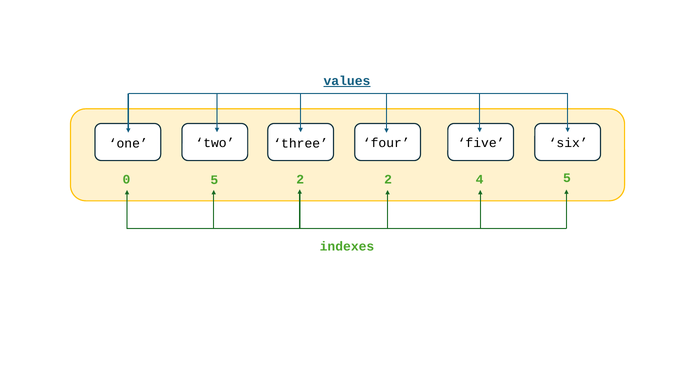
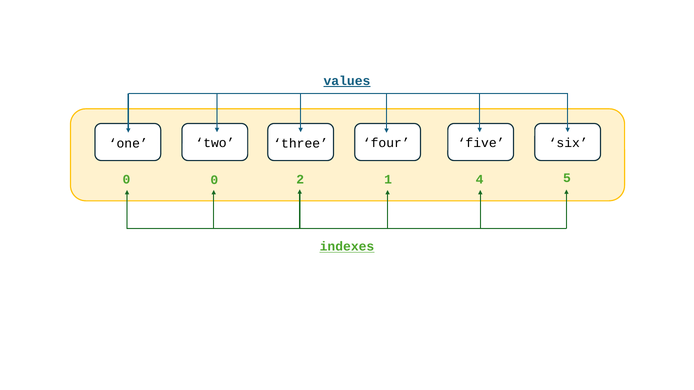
0 5: 5 -> 0 (214, 180)
2 2: 2 -> 1 (388, 180)
indexes underline: none -> present (347, 247)
